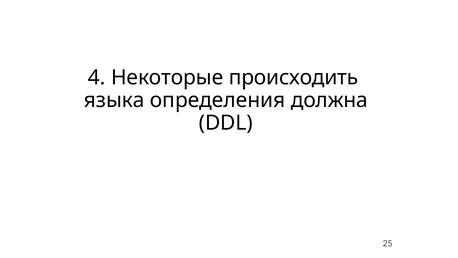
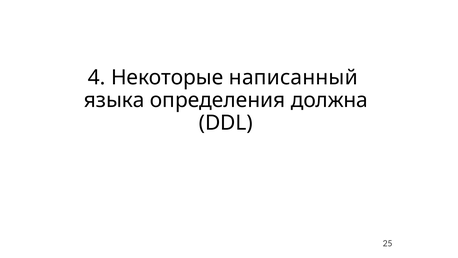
происходить: происходить -> написанный (293, 77)
